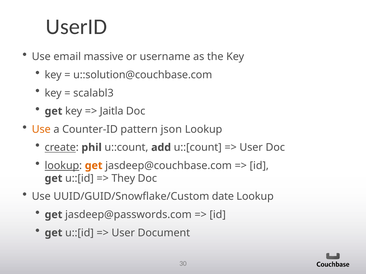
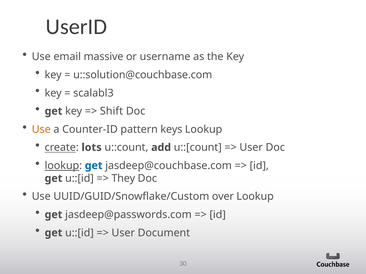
Jaitla: Jaitla -> Shift (111, 111)
json: json -> keys (171, 130)
phil: phil -> lots (92, 148)
get colour: orange -> blue (94, 166)
date: date -> over (223, 197)
